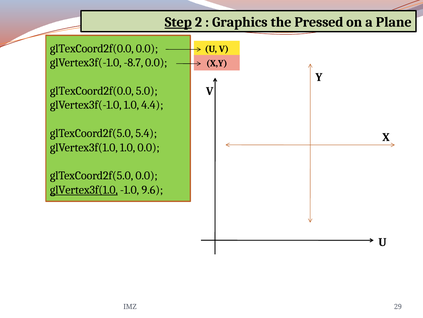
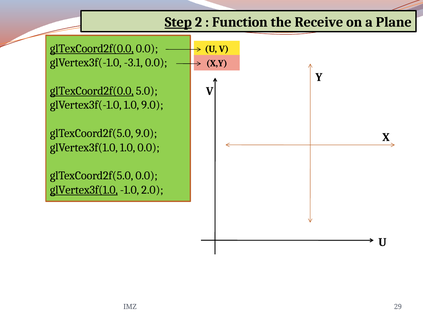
Graphics: Graphics -> Function (240, 22)
Pressed: Pressed -> Receive (319, 22)
glTexCoord2f(0.0 underline: none -> present (92, 48)
-8.7: -8.7 -> -3.1 (133, 62)
glTexCoord2f(0.0 underline: none -> present (92, 91)
1.0 4.4: 4.4 -> 9.0 (152, 105)
glTexCoord2f(5.0 5.4: 5.4 -> 9.0 (146, 133)
9.6: 9.6 -> 2.0 (152, 189)
